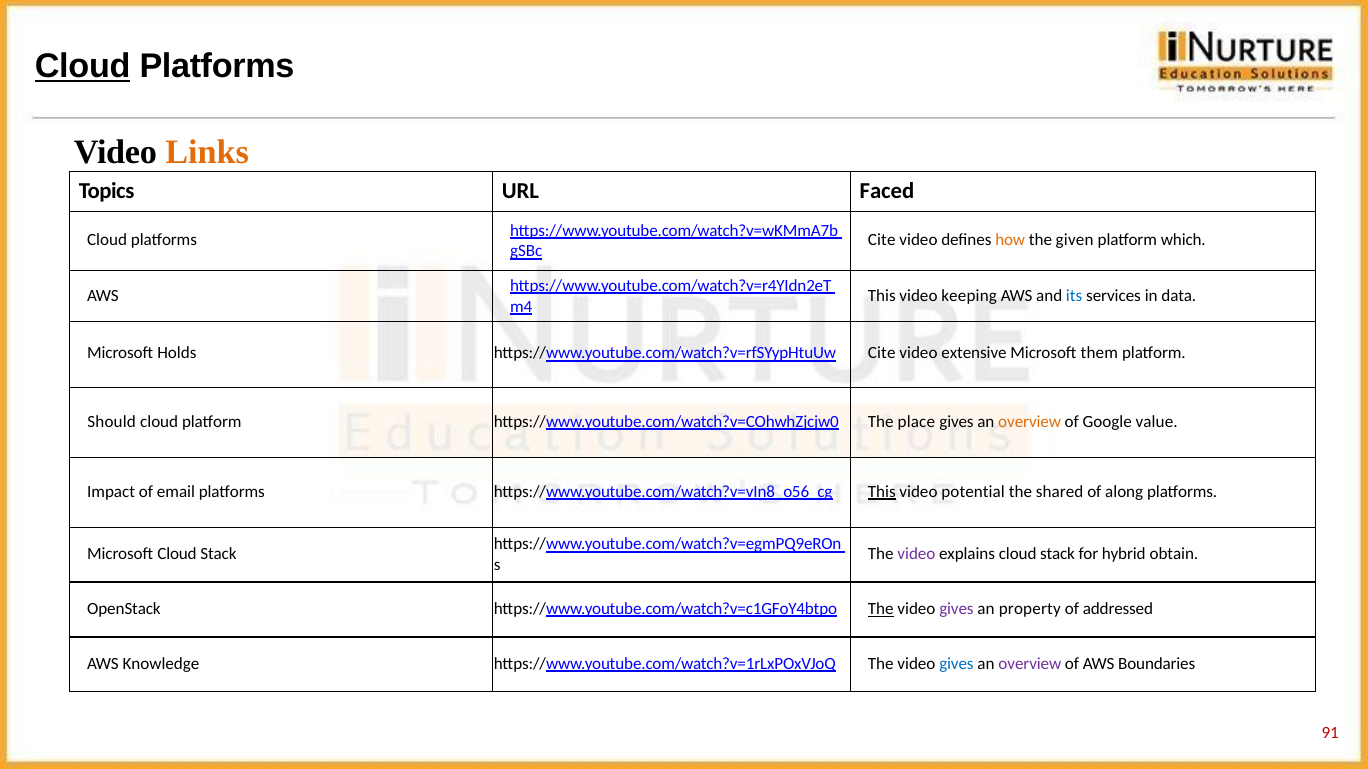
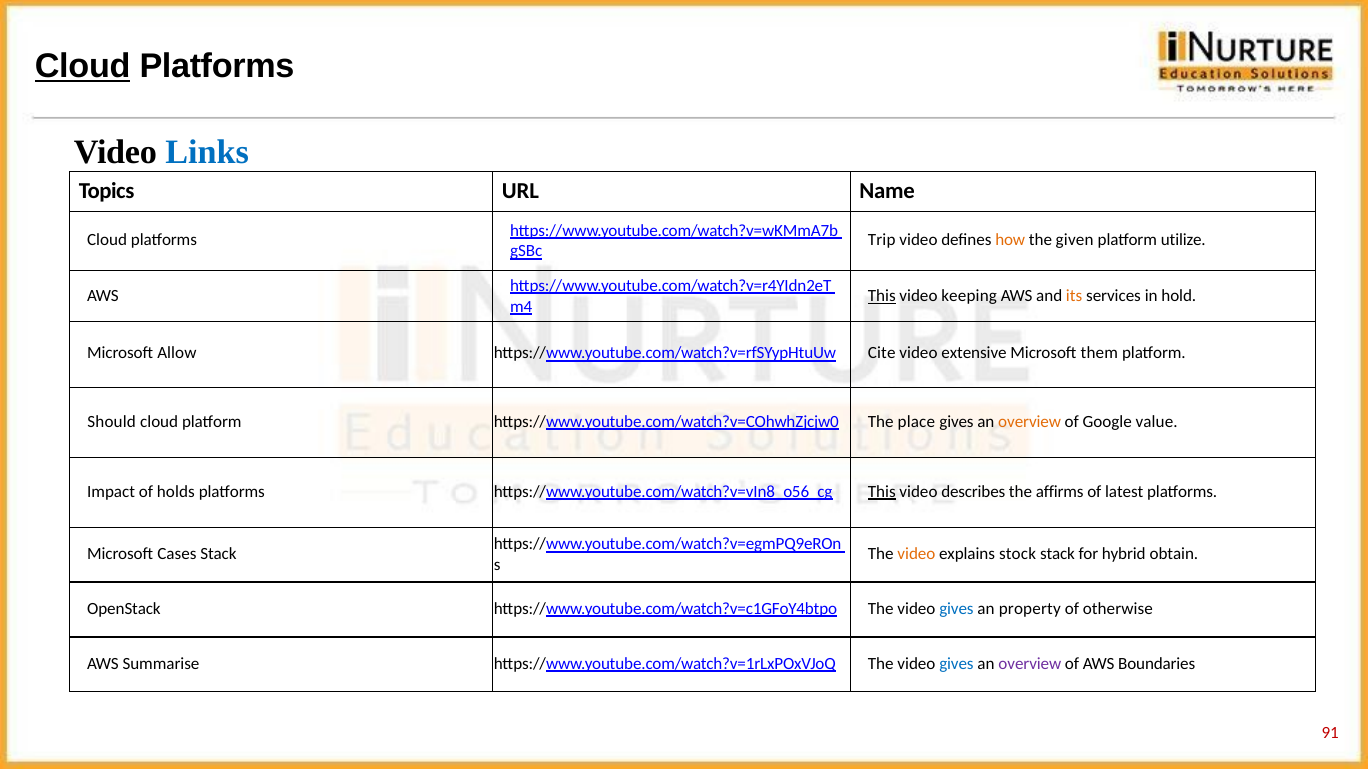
Links colour: orange -> blue (207, 153)
Faced: Faced -> Name (887, 191)
Cite: Cite -> Trip (882, 240)
which: which -> utilize (1183, 240)
This underline: none -> present (882, 296)
its colour: blue -> orange (1074, 296)
data: data -> hold (1179, 296)
Holds: Holds -> Allow (177, 354)
email: email -> holds (176, 492)
potential: potential -> describes (973, 492)
shared: shared -> affirms (1060, 492)
along: along -> latest (1124, 492)
Microsoft Cloud: Cloud -> Cases (177, 554)
video colour: purple -> orange (916, 554)
explains cloud: cloud -> stock (1018, 554)
The underline: present -> none (881, 609)
gives colour: purple -> blue (956, 609)
addressed: addressed -> otherwise (1118, 609)
Knowledge: Knowledge -> Summarise (161, 664)
